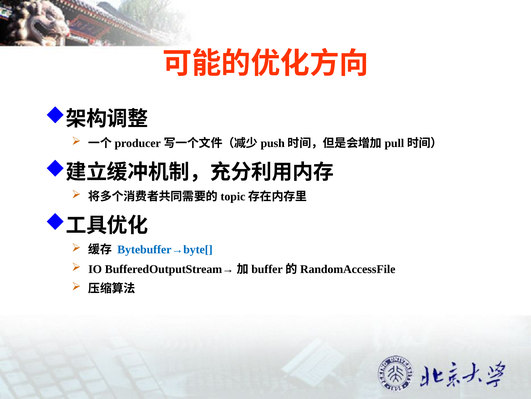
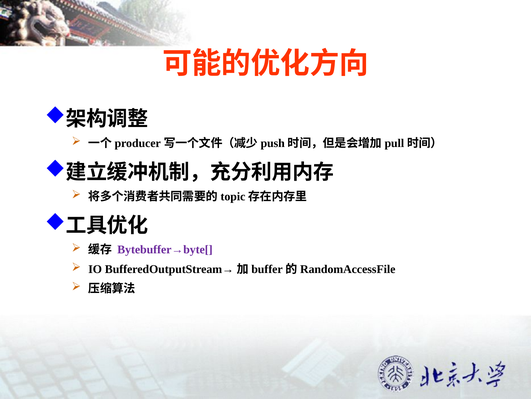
Bytebuffer→byte[ colour: blue -> purple (165, 249)
